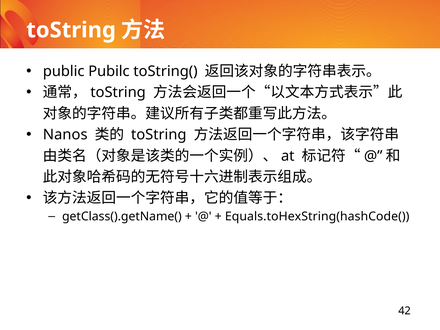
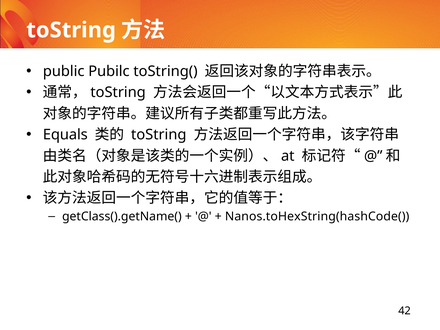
Nanos: Nanos -> Equals (65, 135)
Equals.toHexString(hashCode(: Equals.toHexString(hashCode( -> Nanos.toHexString(hashCode( (317, 216)
